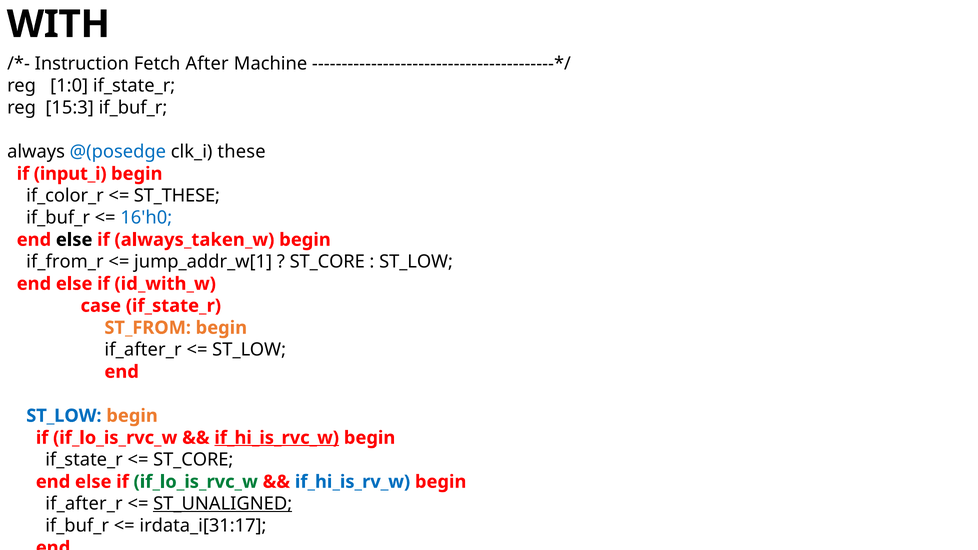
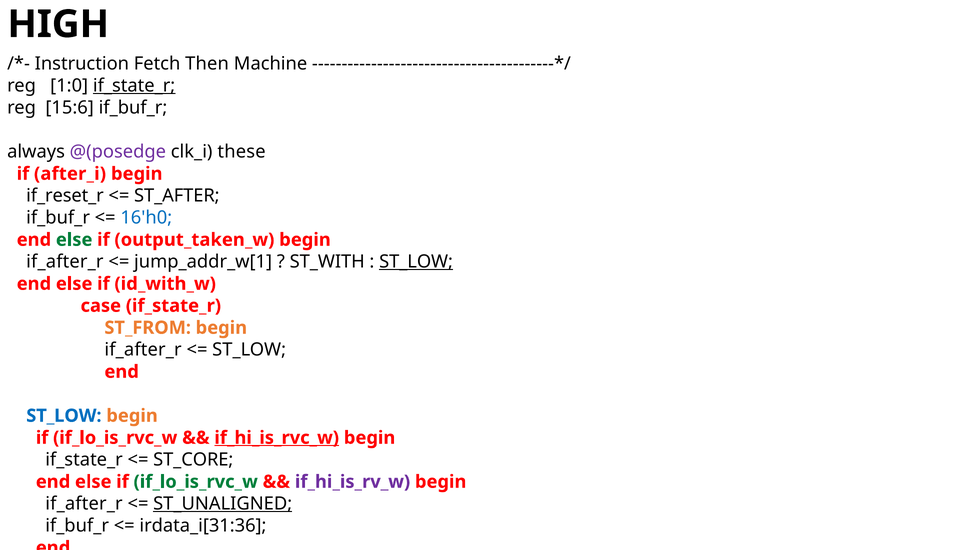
WITH: WITH -> HIGH (58, 24)
Fetch After: After -> Then (207, 64)
if_state_r underline: none -> present (134, 86)
15:3: 15:3 -> 15:6 (70, 108)
@(posedge colour: blue -> purple (118, 152)
input_i: input_i -> after_i (70, 174)
if_color_r: if_color_r -> if_reset_r (65, 196)
ST_THESE: ST_THESE -> ST_AFTER (177, 196)
else colour: black -> green (74, 240)
always_taken_w: always_taken_w -> output_taken_w (194, 240)
if_from_r: if_from_r -> if_after_r (65, 262)
ST_CORE: ST_CORE -> ST_WITH (327, 262)
ST_LOW underline: none -> present (416, 262)
if_hi_is_rv_w colour: blue -> purple (353, 482)
irdata_i[31:17: irdata_i[31:17 -> irdata_i[31:36 (203, 526)
